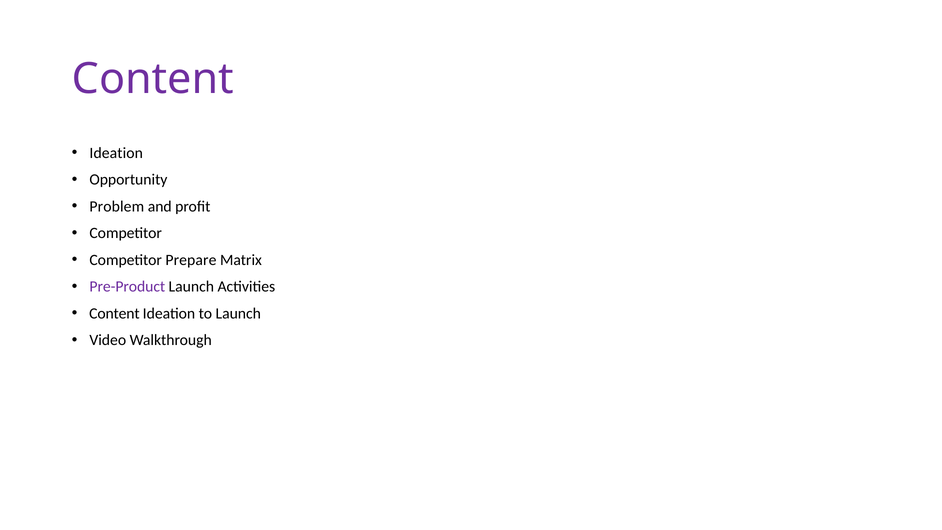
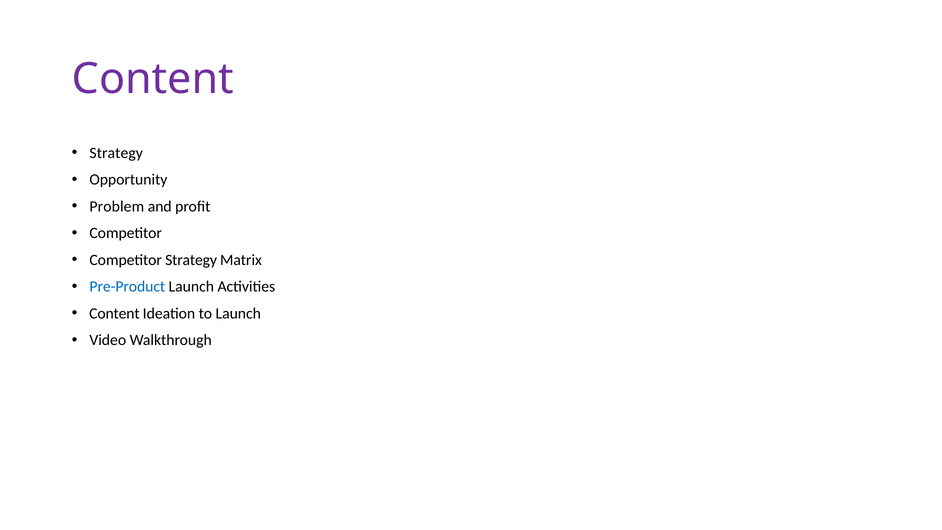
Ideation: Ideation -> Strategy (116, 153)
Competitor Prepare: Prepare -> Strategy (191, 260)
Pre-Product colour: purple -> blue (127, 287)
